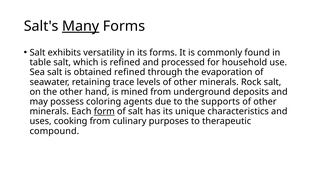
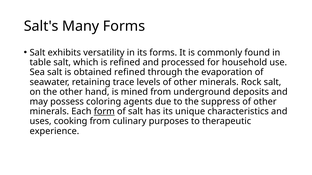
Many underline: present -> none (81, 26)
supports: supports -> suppress (221, 102)
compound: compound -> experience (54, 131)
